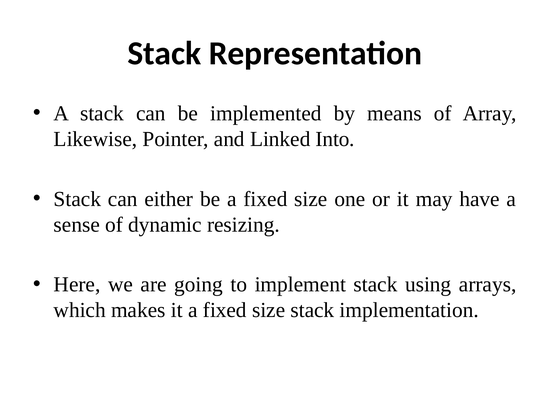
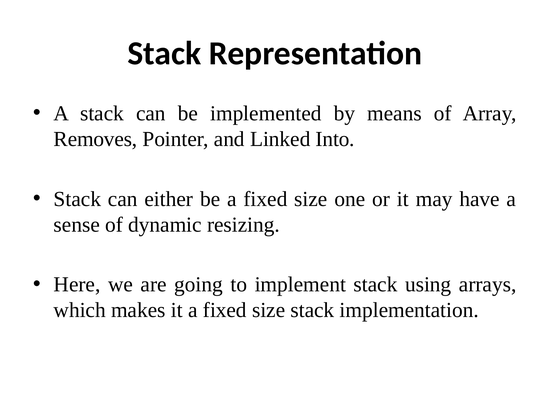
Likewise: Likewise -> Removes (95, 139)
